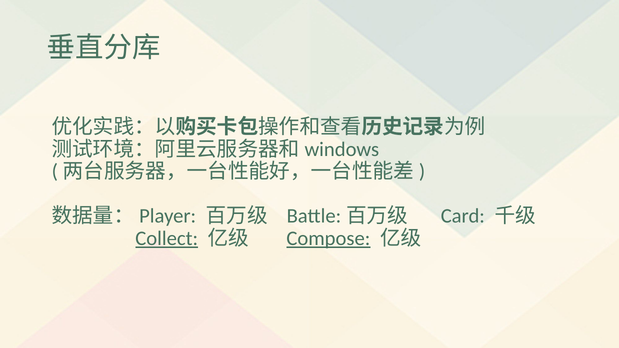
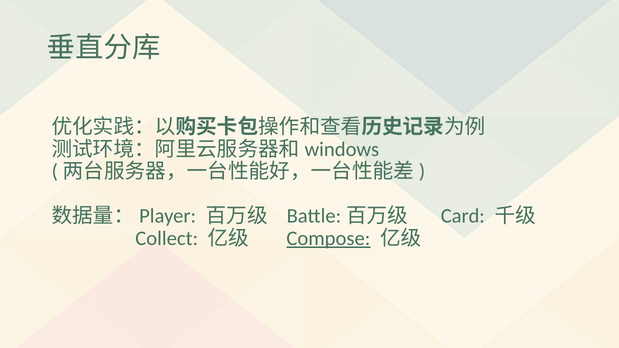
Collect underline: present -> none (167, 238)
